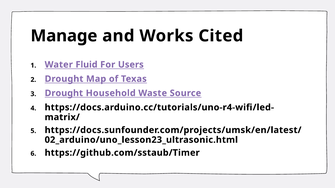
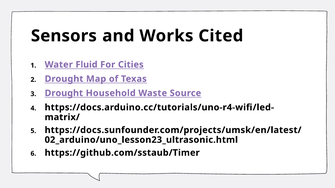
Manage: Manage -> Sensors (64, 36)
Users: Users -> Cities (131, 65)
